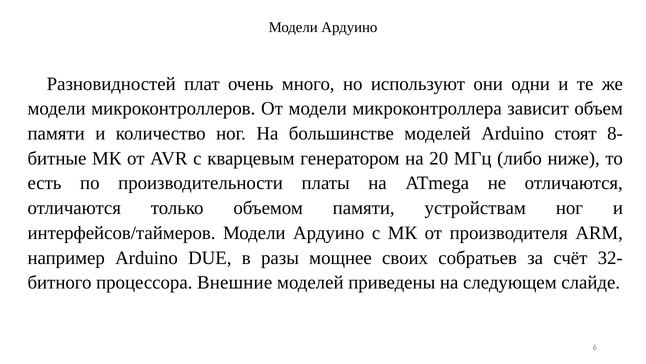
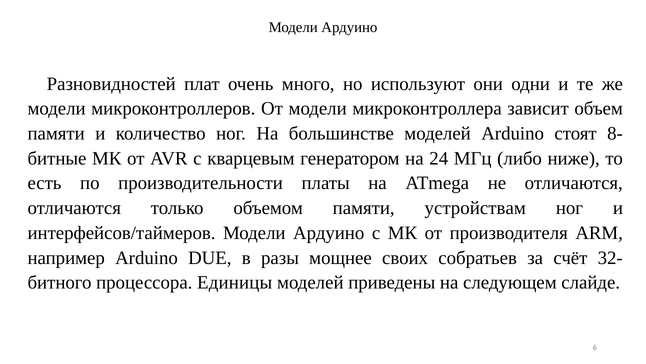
20: 20 -> 24 (439, 158)
Внешние: Внешние -> Единицы (235, 282)
